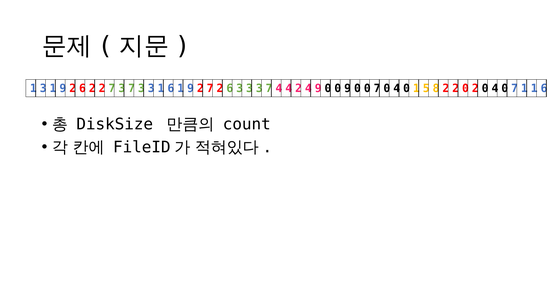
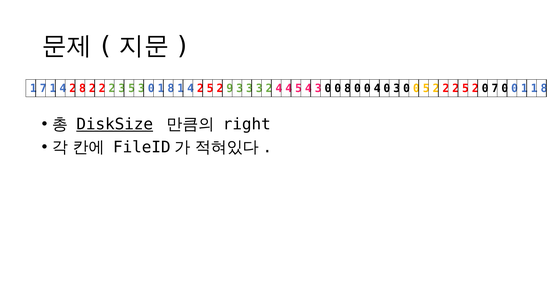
1 3: 3 -> 7 (43, 88)
9: 9 -> 4 (63, 88)
6: 6 -> 8 (83, 88)
7: 7 -> 2 (112, 88)
7: 7 -> 5 (132, 88)
3: 3 -> 0 (151, 88)
6: 6 -> 8 (171, 88)
9: 9 -> 4 (191, 88)
7: 7 -> 5 (210, 88)
6: 6 -> 9 (230, 88)
3 3 7: 7 -> 2 (269, 88)
4 2: 2 -> 5 (299, 88)
4 9: 9 -> 3 (318, 88)
0 9: 9 -> 8 (348, 88)
0 0 7: 7 -> 4 (377, 88)
4: 4 -> 3 (397, 88)
1: 1 -> 0 (416, 88)
8: 8 -> 2 (436, 88)
2 2 0: 0 -> 5 (465, 88)
2 0 4: 4 -> 7 (495, 88)
7: 7 -> 0 (515, 88)
1 1 6: 6 -> 8 (544, 88)
DiskSize underline: none -> present (115, 125)
count: count -> right (247, 125)
